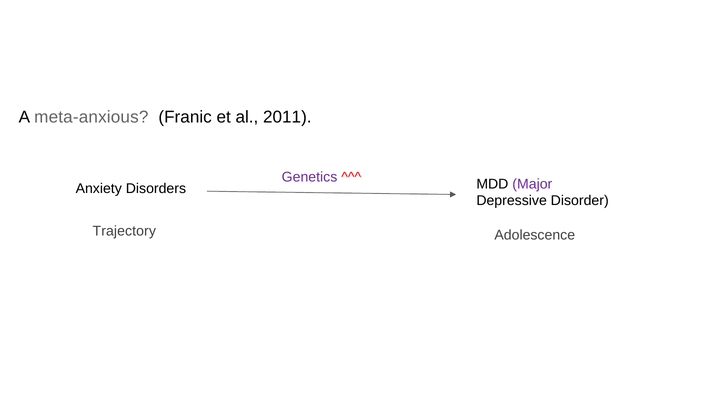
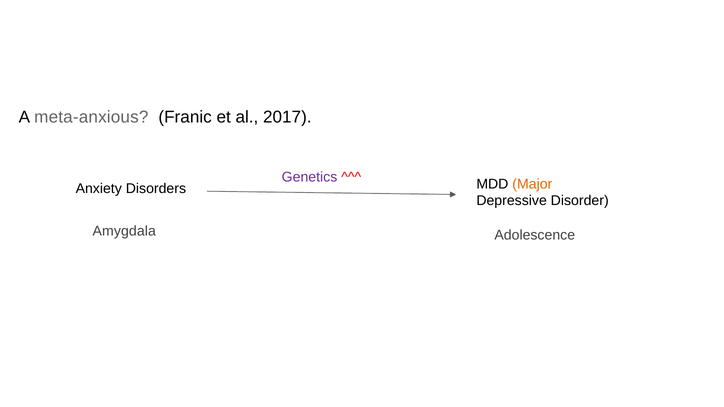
2011: 2011 -> 2017 (287, 117)
Major colour: purple -> orange (532, 184)
Trajectory: Trajectory -> Amygdala (124, 231)
